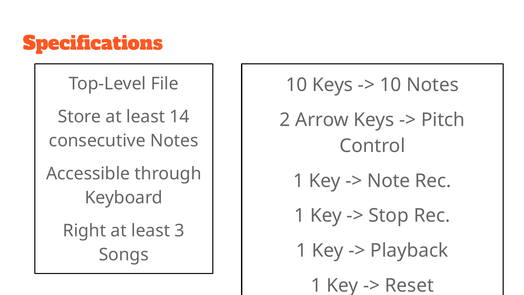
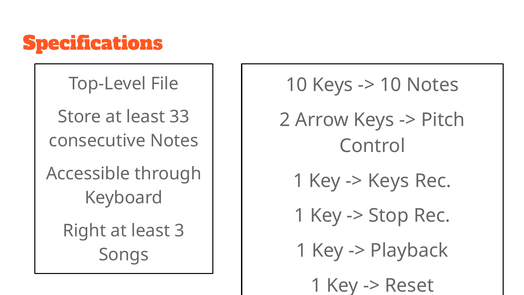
14: 14 -> 33 (180, 117)
Note: Note -> Keys (389, 181)
